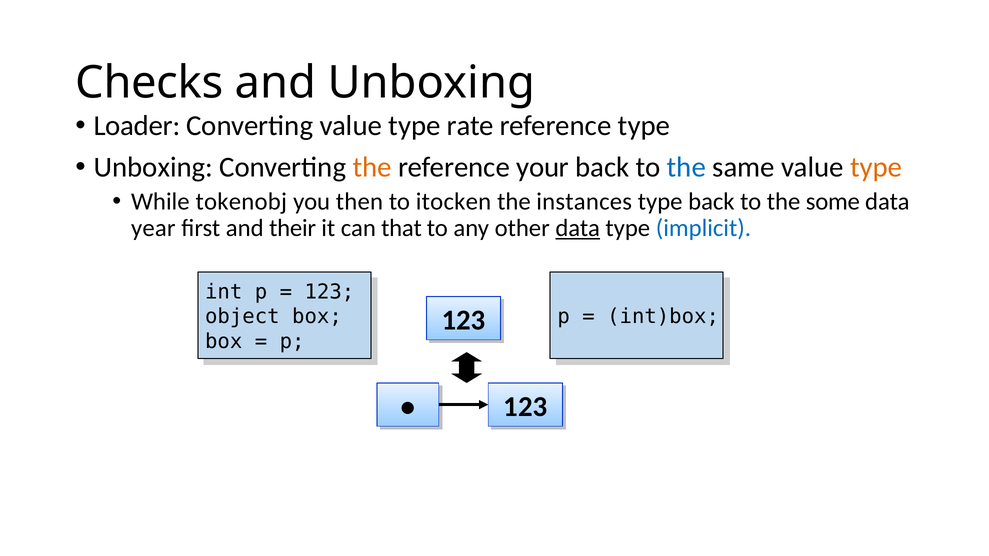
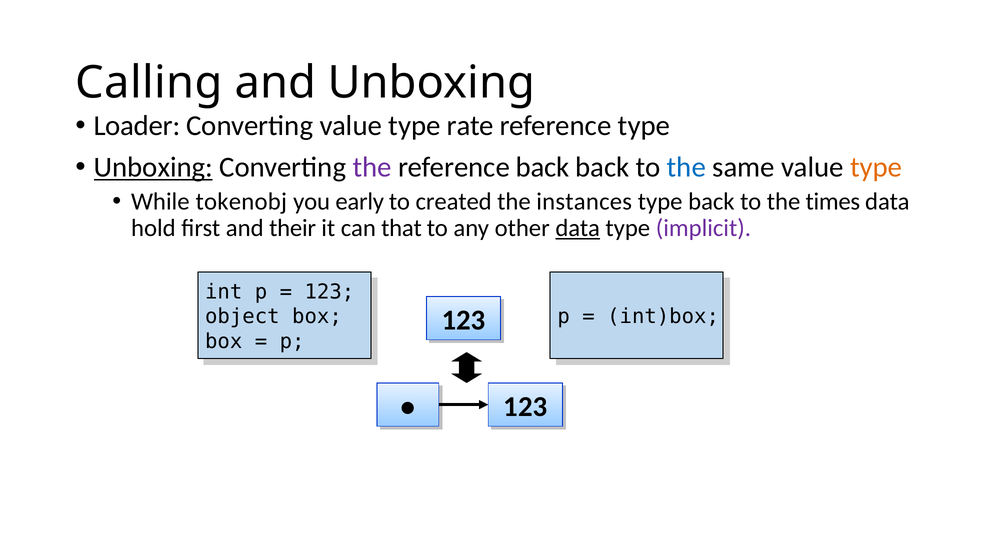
Checks: Checks -> Calling (149, 83)
Unboxing underline: none -> present (153, 168)
the colour: orange -> purple (372, 168)
reference your: your -> back (543, 168)
then: then -> early (360, 202)
itocken: itocken -> created (454, 202)
some: some -> times (833, 202)
year: year -> hold (153, 228)
implicit colour: blue -> purple (703, 228)
